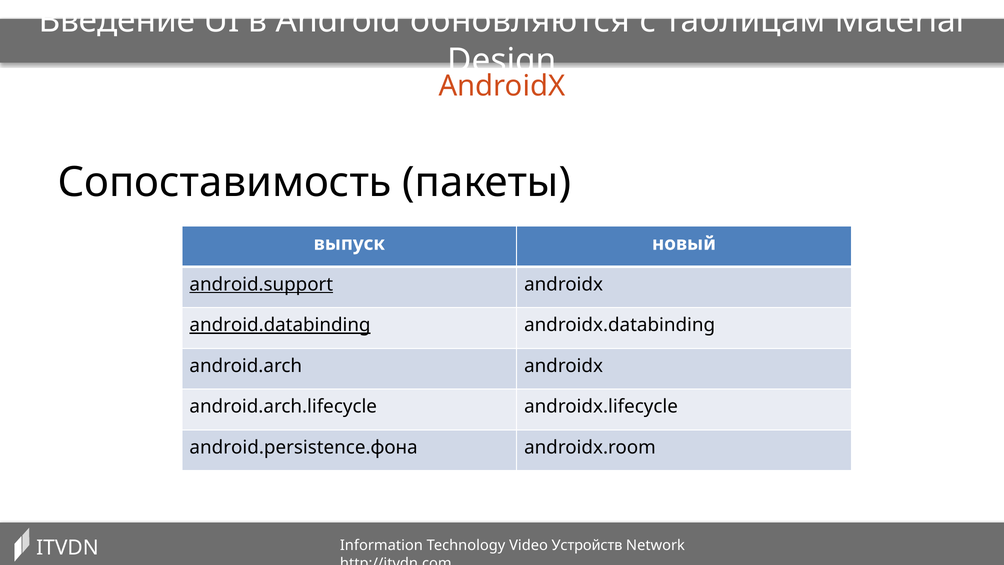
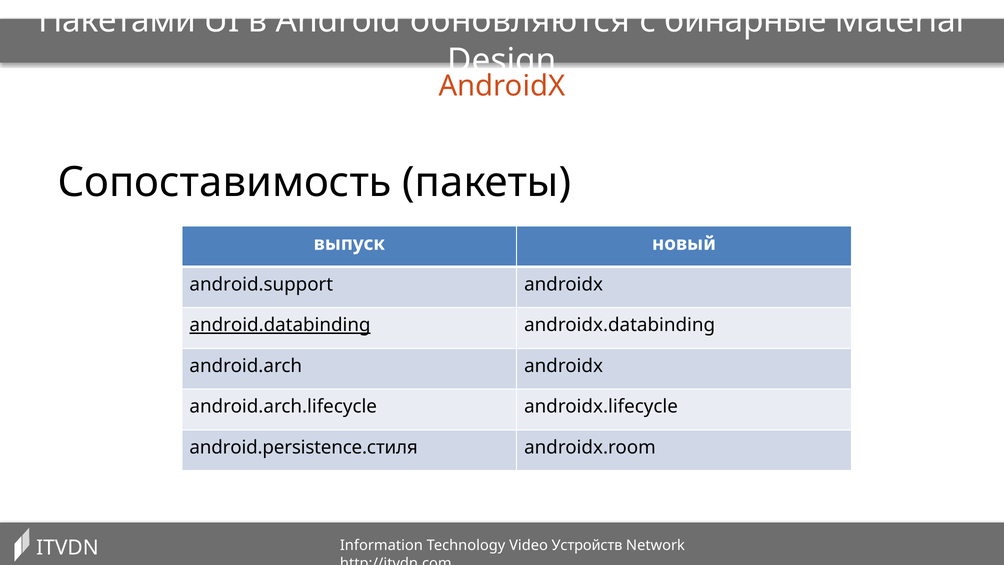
Введение: Введение -> Пакетами (117, 21)
таблицам: таблицам -> бинарные (746, 21)
android.support underline: present -> none (261, 284)
android.persistence.фона: android.persistence.фона -> android.persistence.стиля (304, 447)
